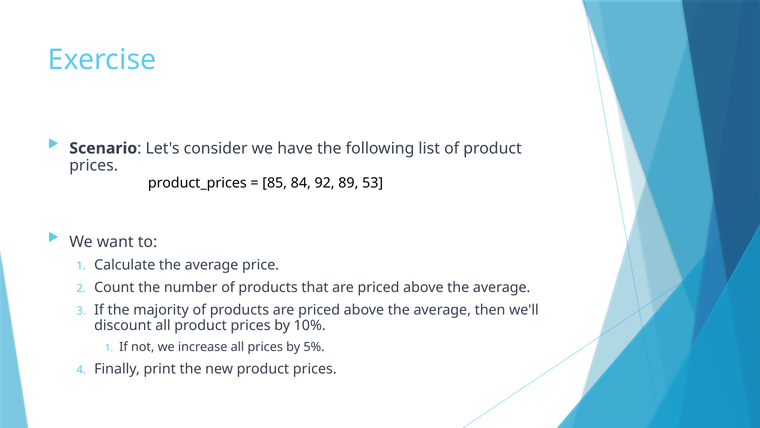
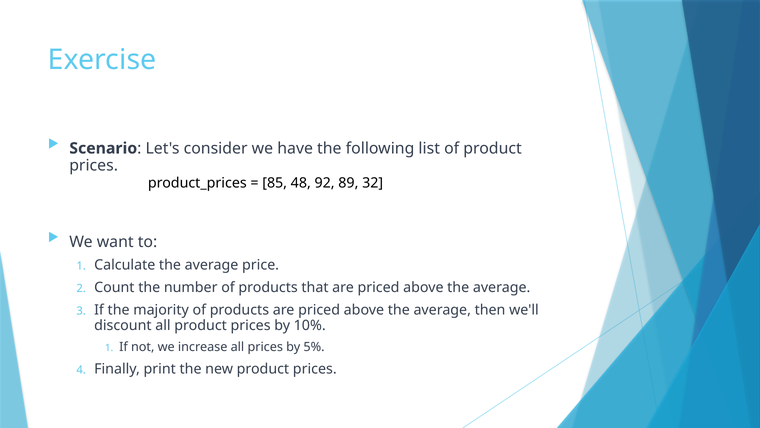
84: 84 -> 48 (301, 183)
53: 53 -> 32 (373, 183)
